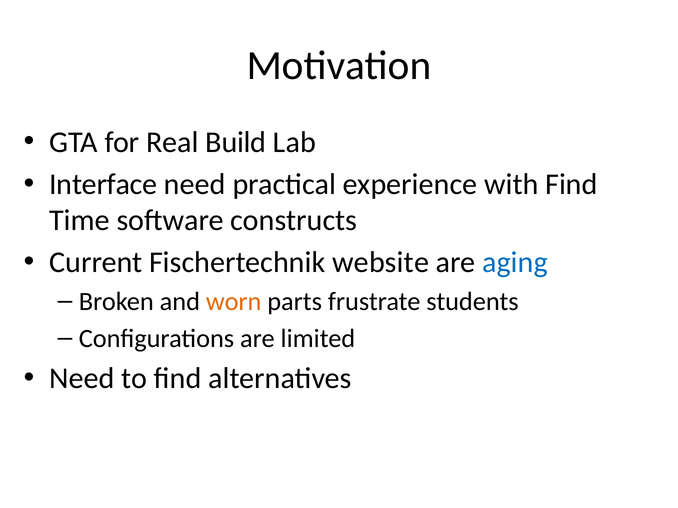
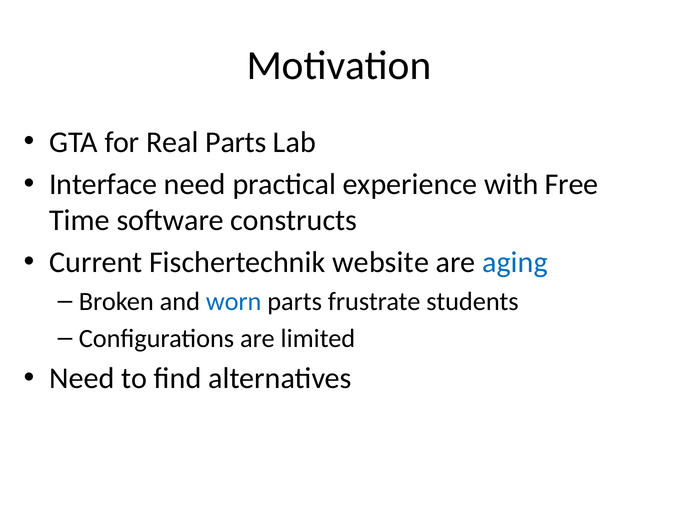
Real Build: Build -> Parts (236, 142)
with Find: Find -> Free (572, 184)
worn colour: orange -> blue (234, 302)
